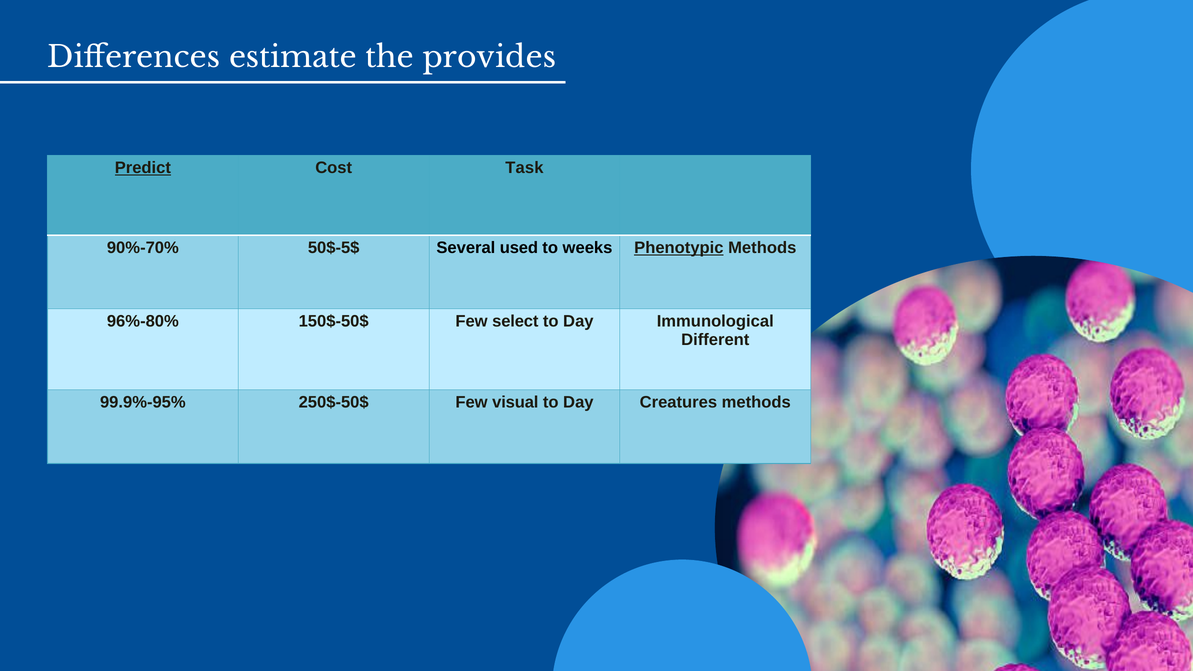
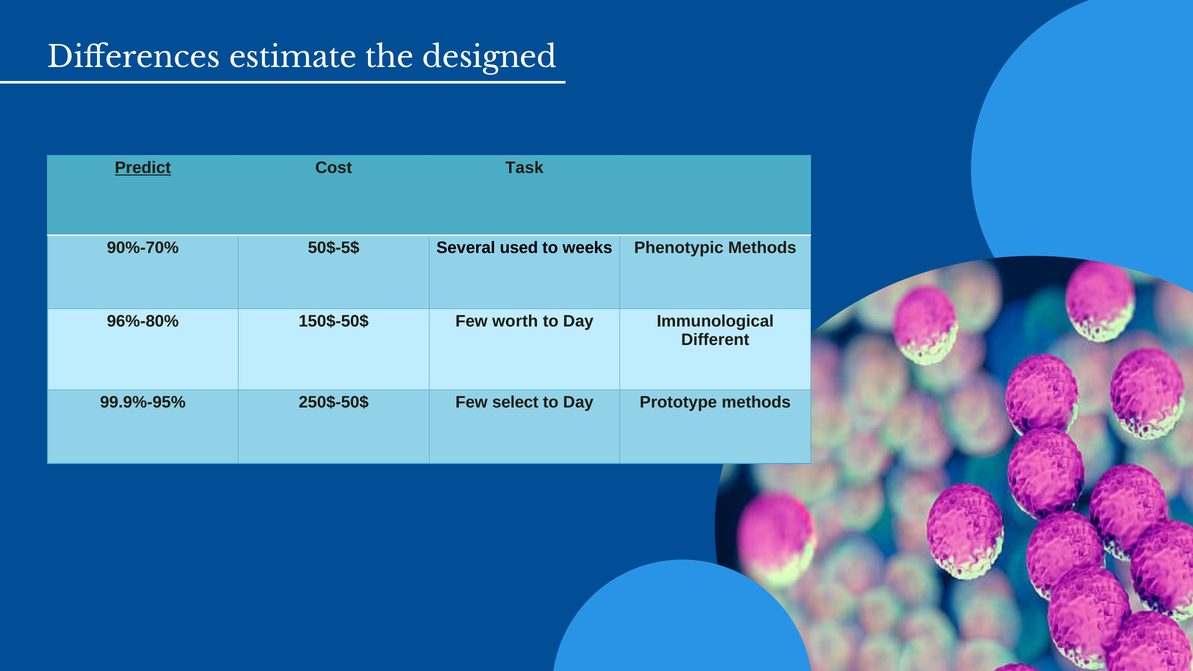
provides: provides -> designed (490, 57)
Phenotypic underline: present -> none (679, 248)
select: select -> worth (515, 321)
visual: visual -> select (515, 402)
Creatures: Creatures -> Prototype (678, 402)
